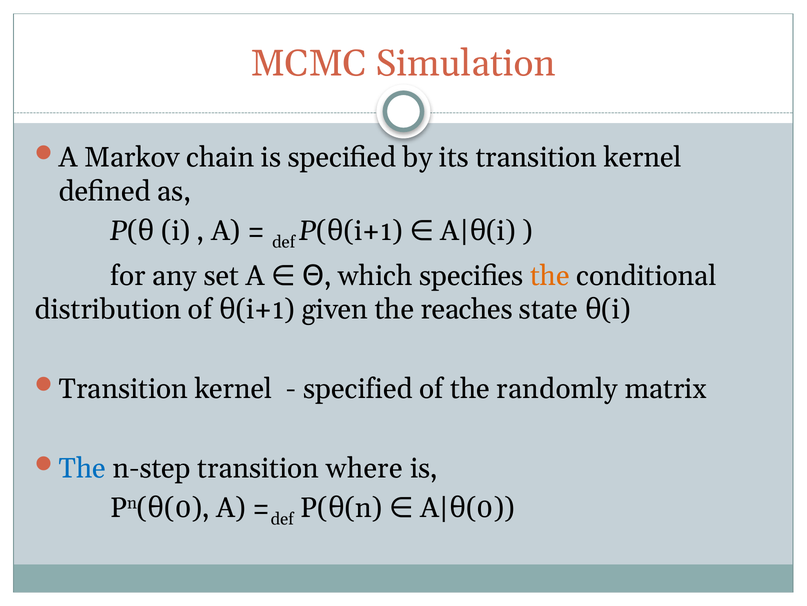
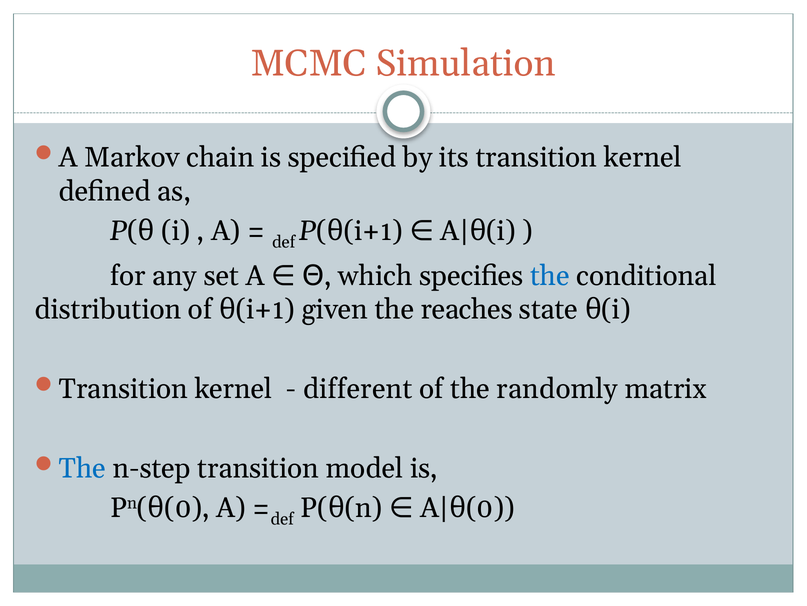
the colour: orange -> blue (550, 275)
specified: specified -> different (358, 388)
where: where -> model (364, 468)
